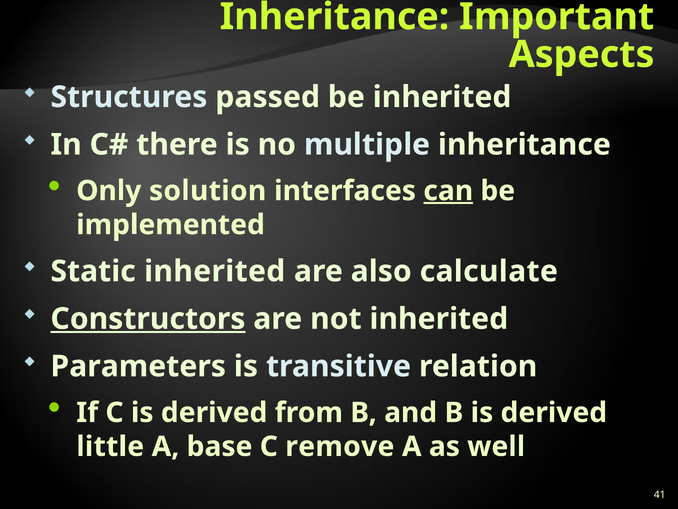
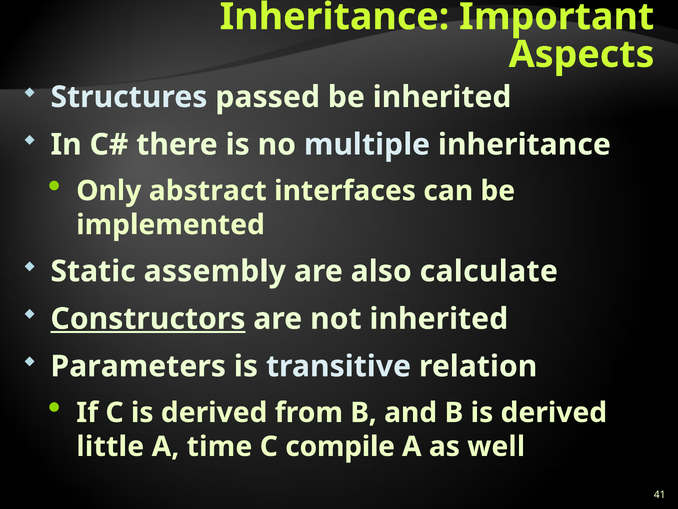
solution: solution -> abstract (208, 191)
can underline: present -> none (448, 191)
Static inherited: inherited -> assembly (215, 271)
base: base -> time (219, 446)
remove: remove -> compile (340, 446)
